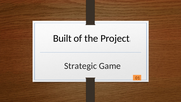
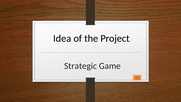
Built: Built -> Idea (62, 38)
